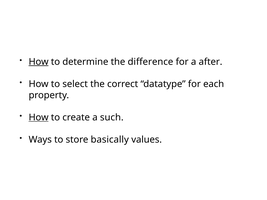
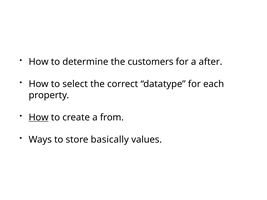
How underline: present -> none (39, 62)
difference: difference -> customers (151, 62)
such: such -> from (112, 118)
